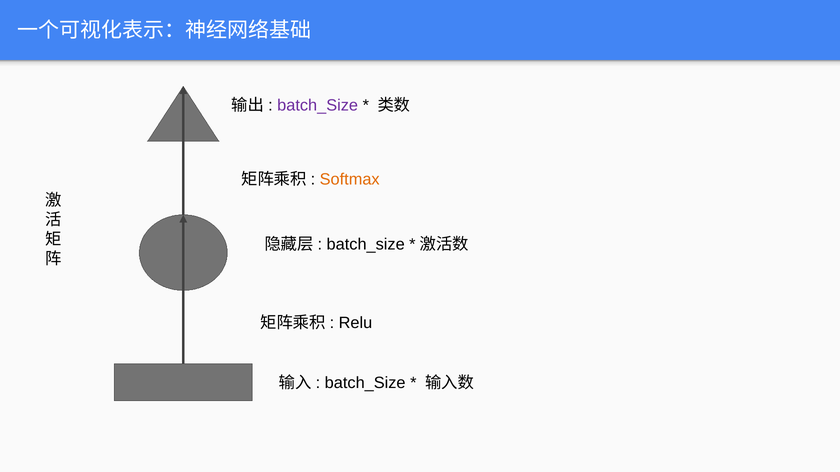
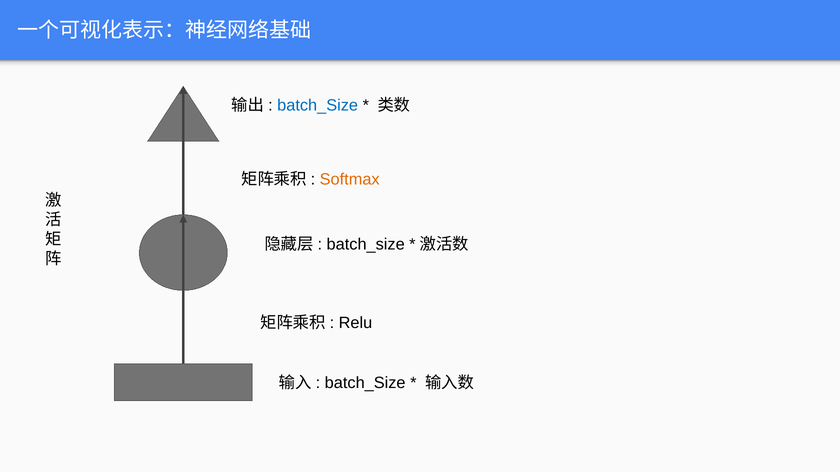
batch_Size colour: purple -> blue (318, 106)
